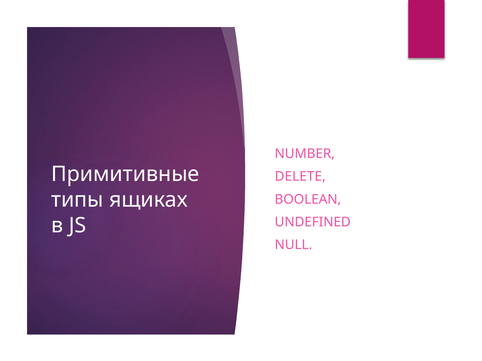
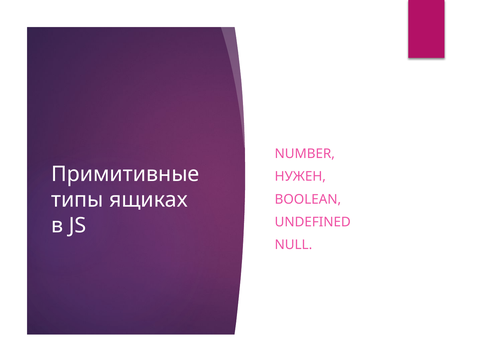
DELETE: DELETE -> НУЖЕН (300, 177)
